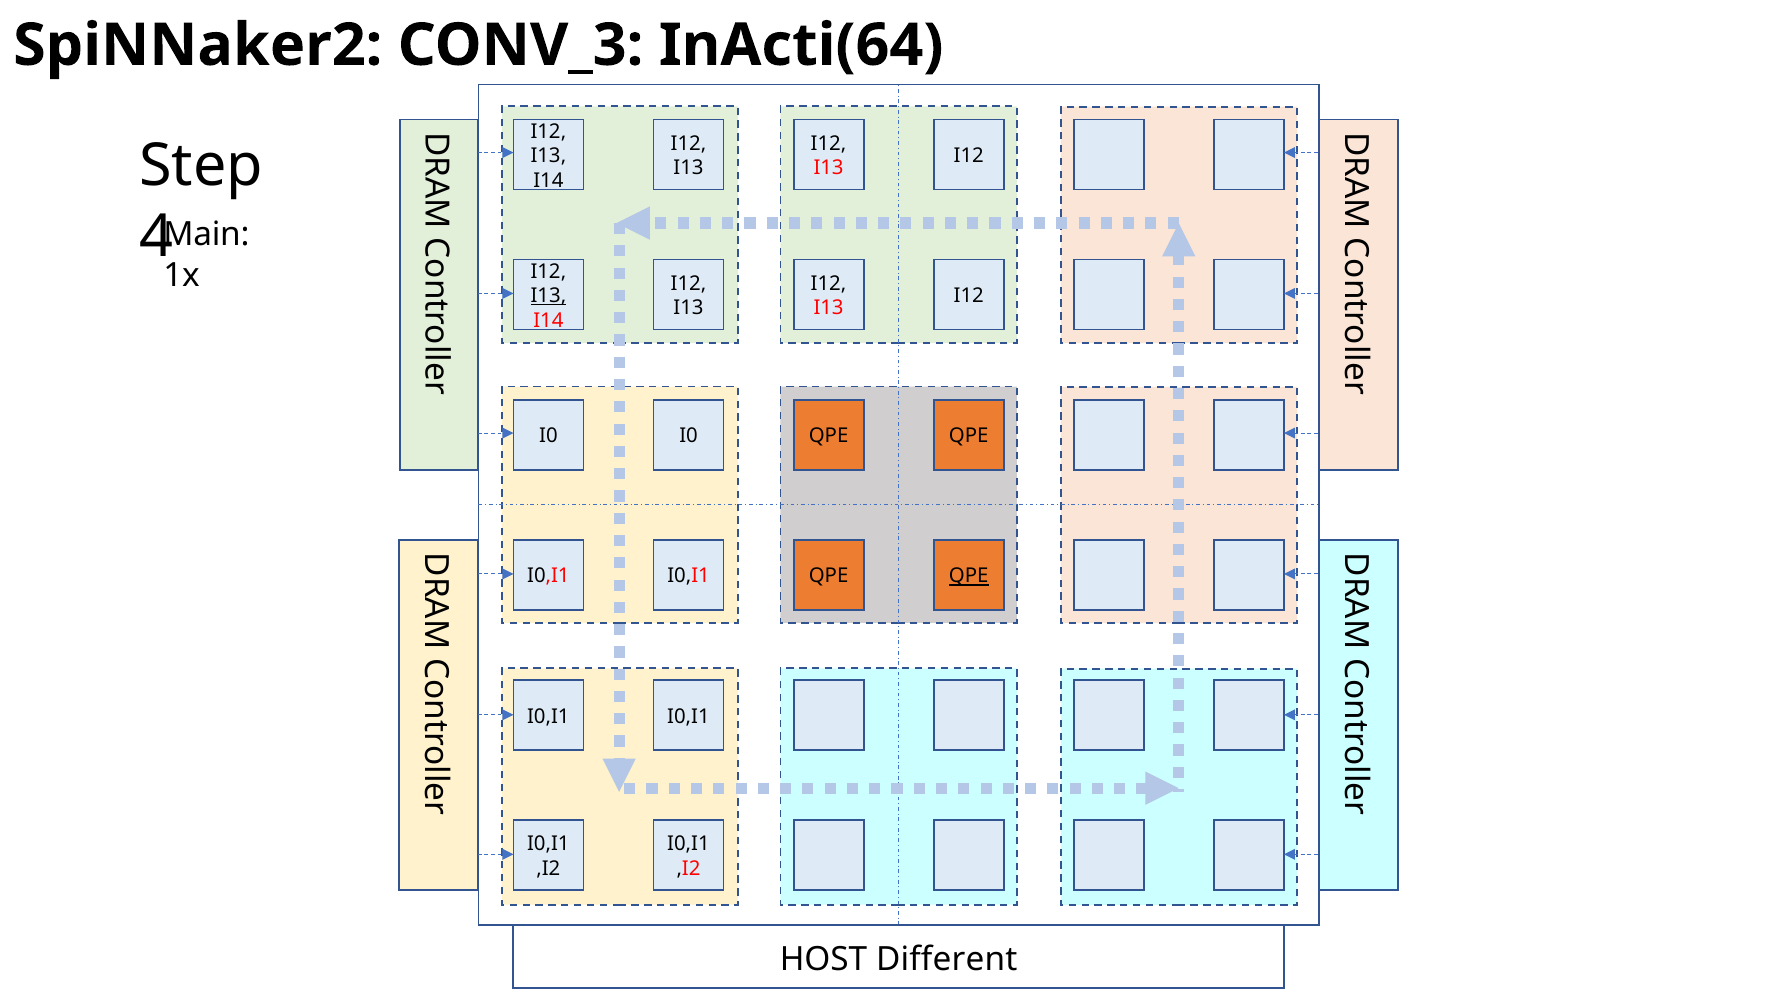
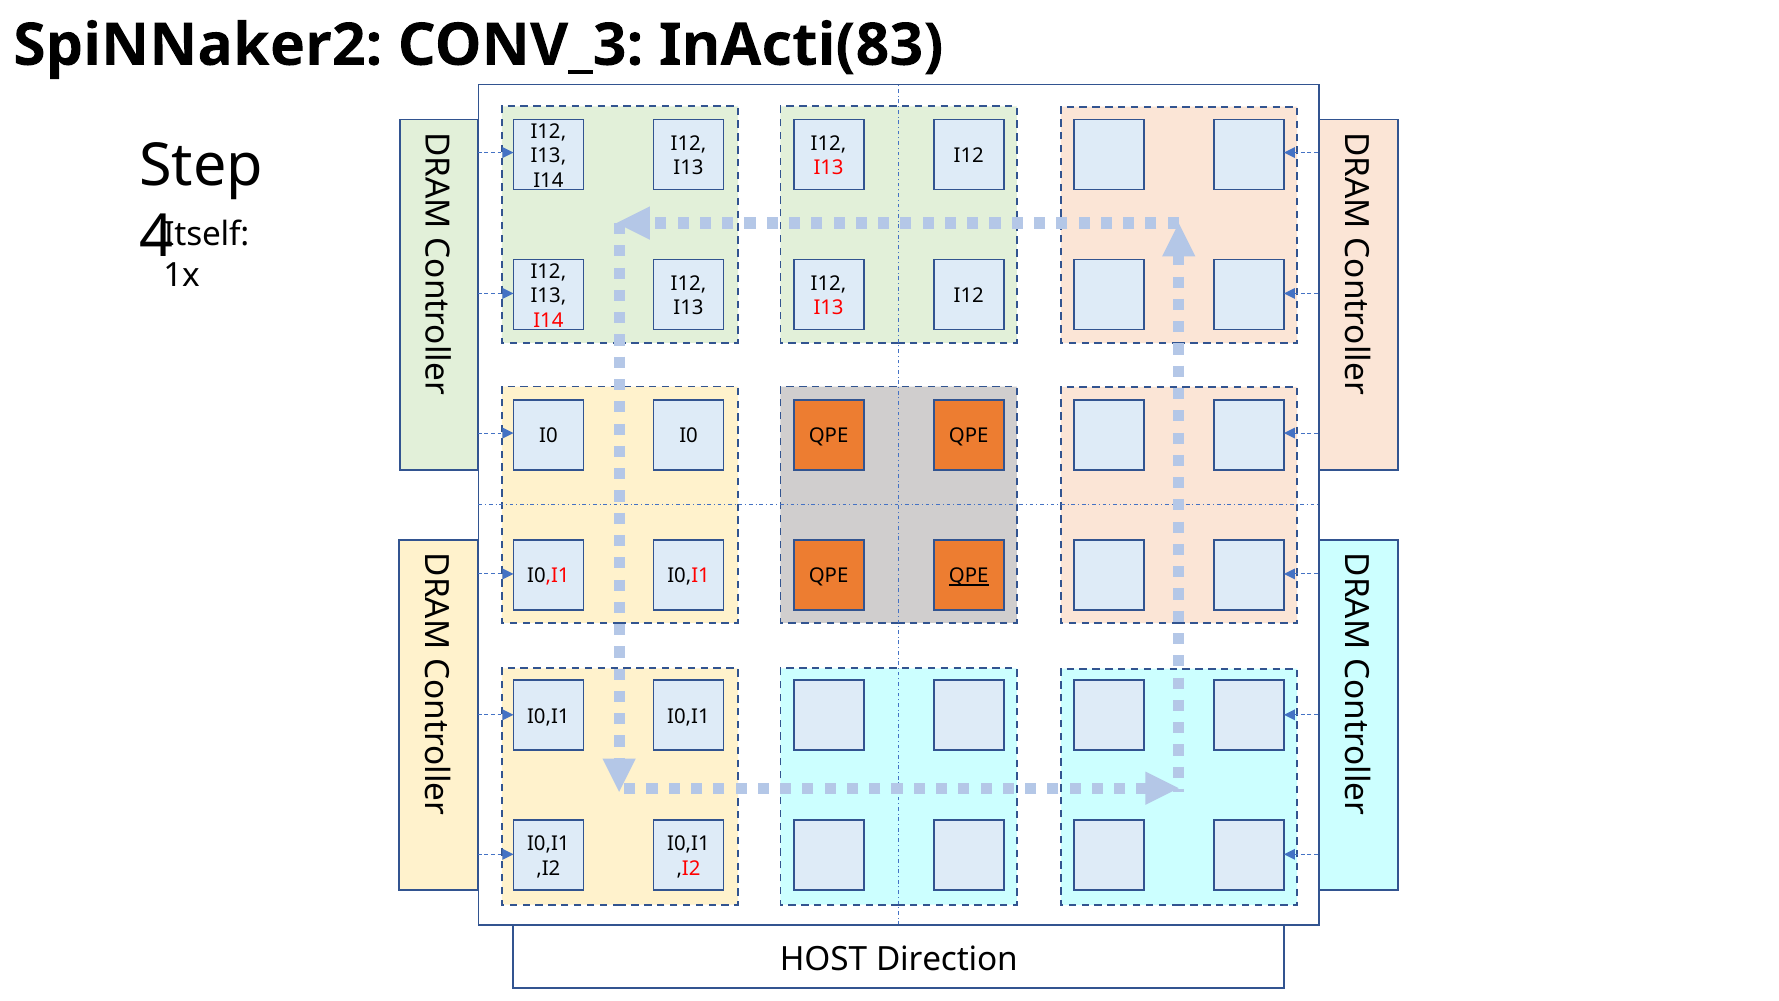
InActi(64: InActi(64 -> InActi(83 (801, 45)
Main: Main -> Itself (206, 235)
I13 underline: present -> none (548, 296)
Different: Different -> Direction (947, 959)
